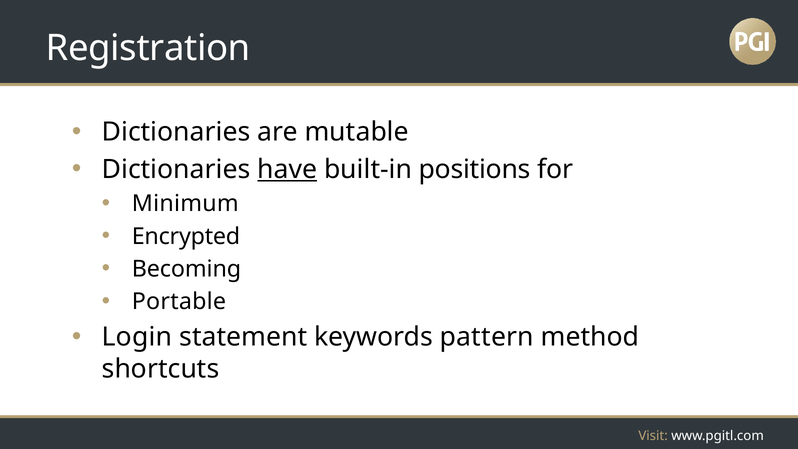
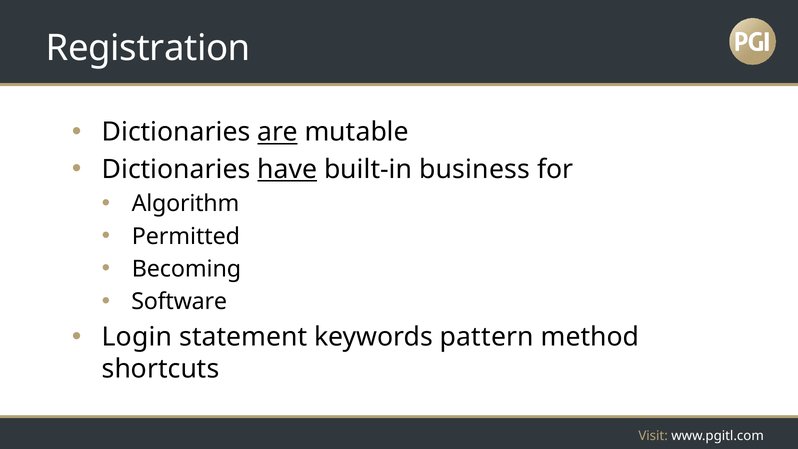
are underline: none -> present (278, 132)
positions: positions -> business (474, 169)
Minimum: Minimum -> Algorithm (185, 204)
Encrypted: Encrypted -> Permitted (186, 236)
Portable: Portable -> Software (179, 302)
